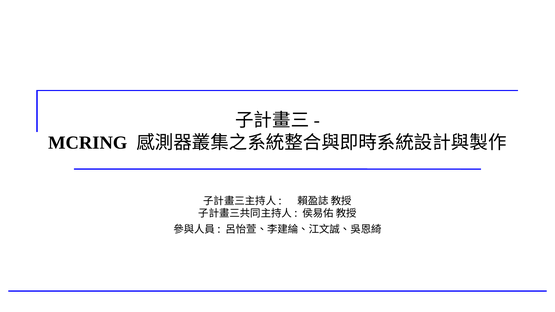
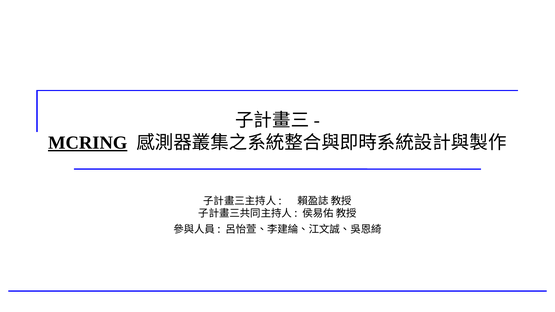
MCRING underline: none -> present (88, 143)
